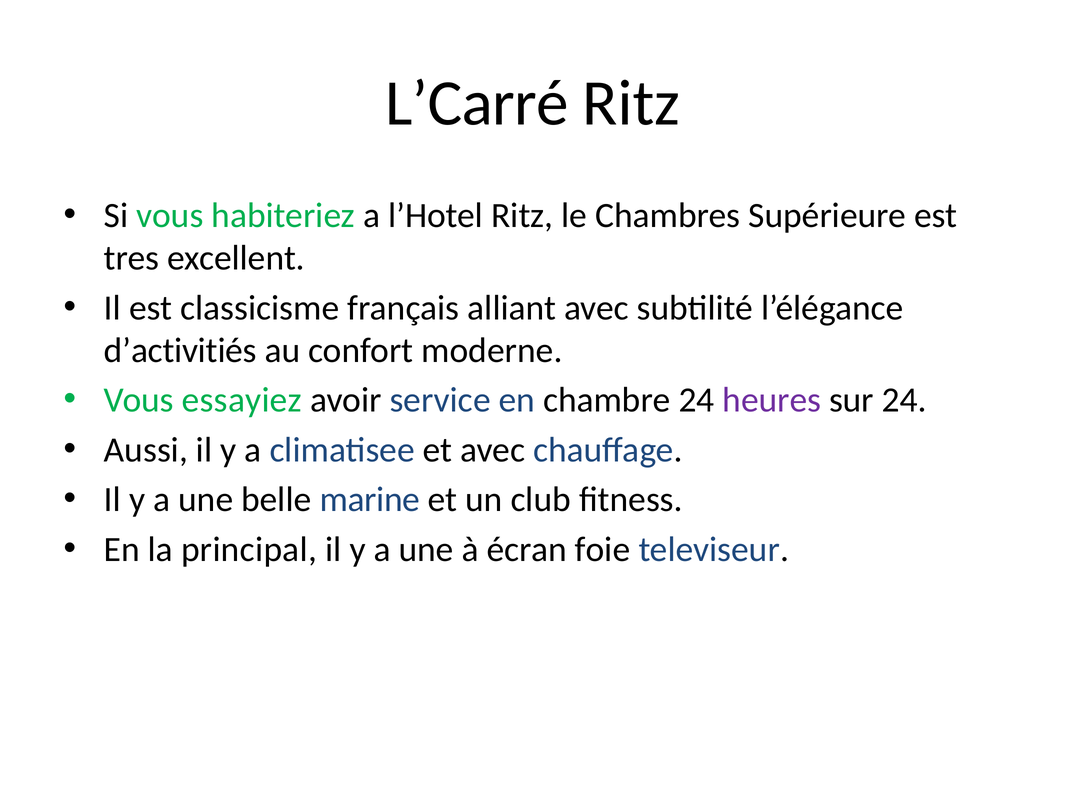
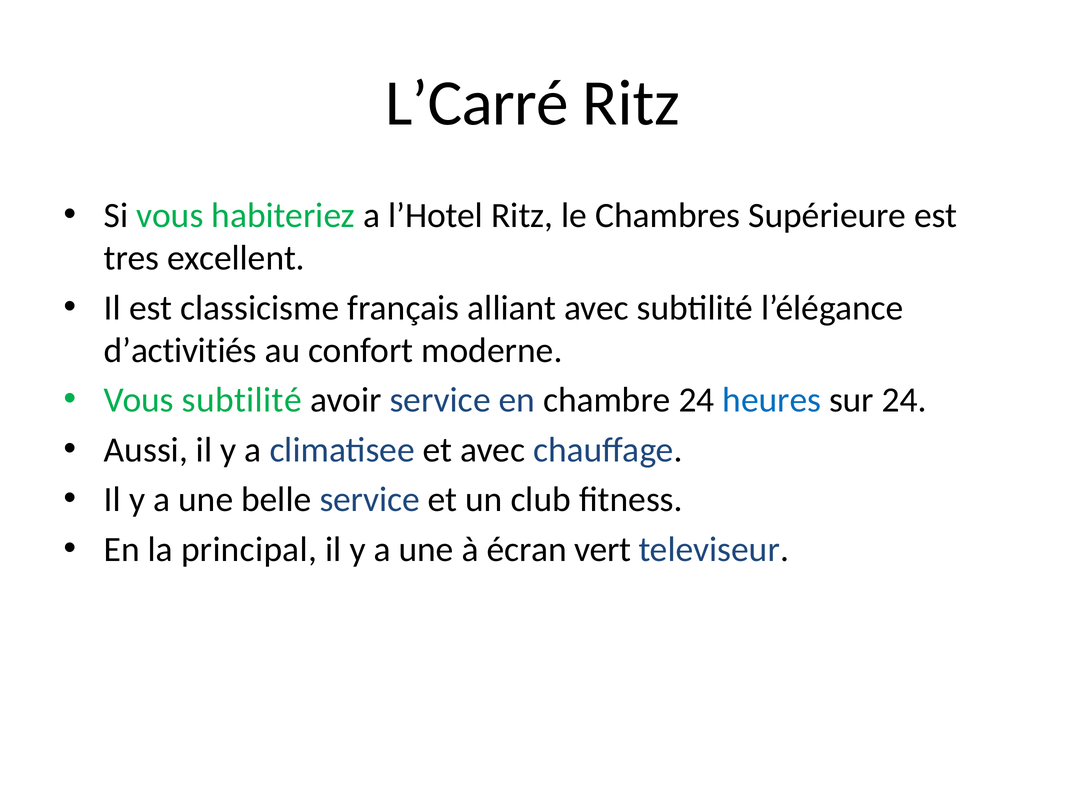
Vous essayiez: essayiez -> subtilité (242, 400)
heures colour: purple -> blue (772, 400)
belle marine: marine -> service (370, 500)
foie: foie -> vert (603, 550)
